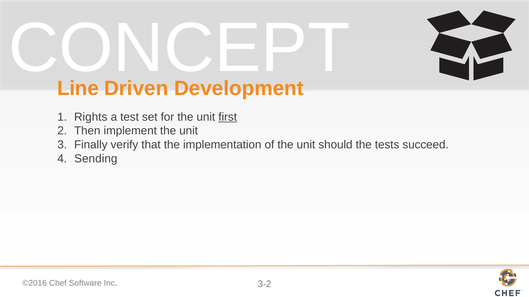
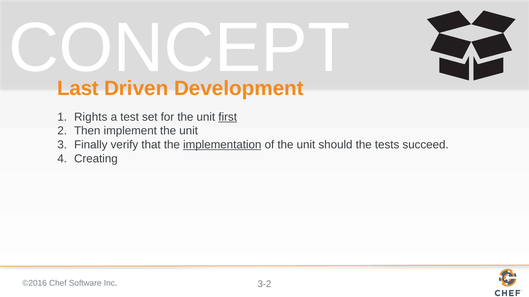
Line: Line -> Last (78, 89)
implementation underline: none -> present (222, 145)
Sending: Sending -> Creating (96, 159)
